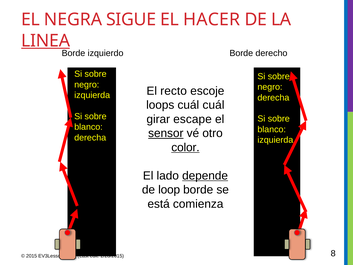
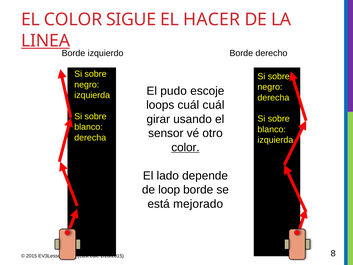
EL NEGRA: NEGRA -> COLOR (73, 19)
recto: recto -> pudo (174, 91)
escape: escape -> usando (193, 119)
sensor underline: present -> none (166, 133)
depende underline: present -> none (205, 176)
comienza: comienza -> mejorado (198, 204)
